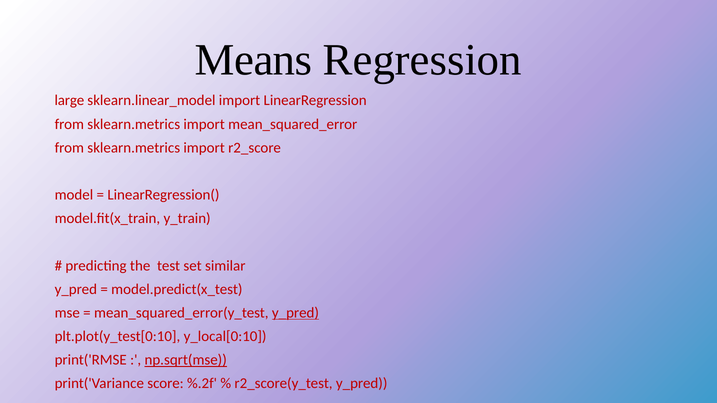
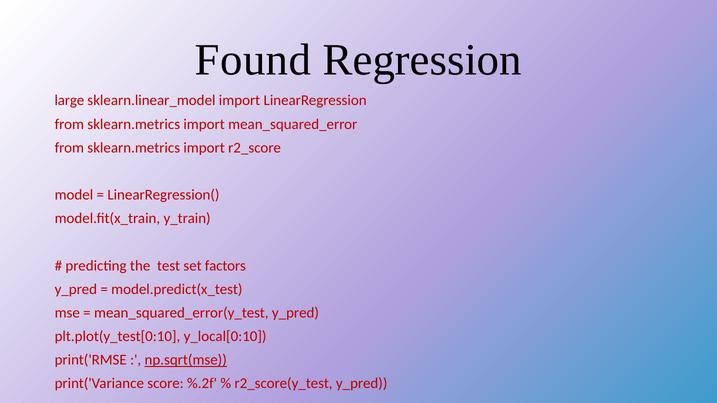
Means: Means -> Found (253, 60)
similar: similar -> factors (225, 266)
y_pred underline: present -> none (295, 313)
